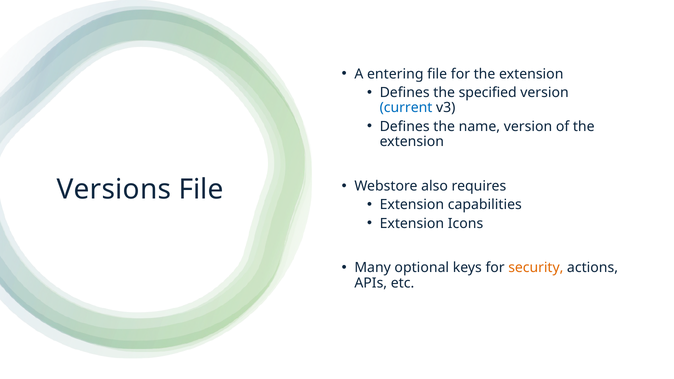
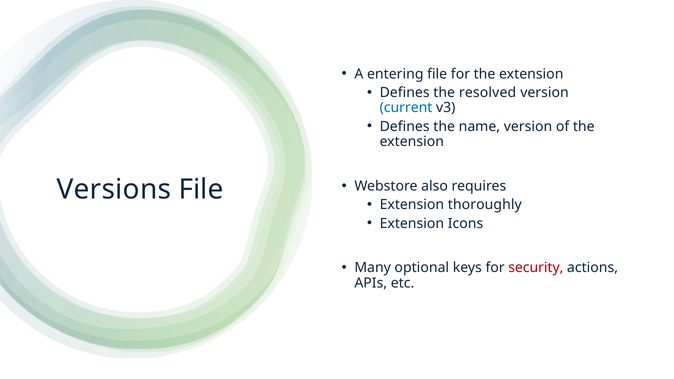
specified: specified -> resolved (488, 93)
capabilities: capabilities -> thoroughly (485, 205)
security colour: orange -> red (536, 268)
